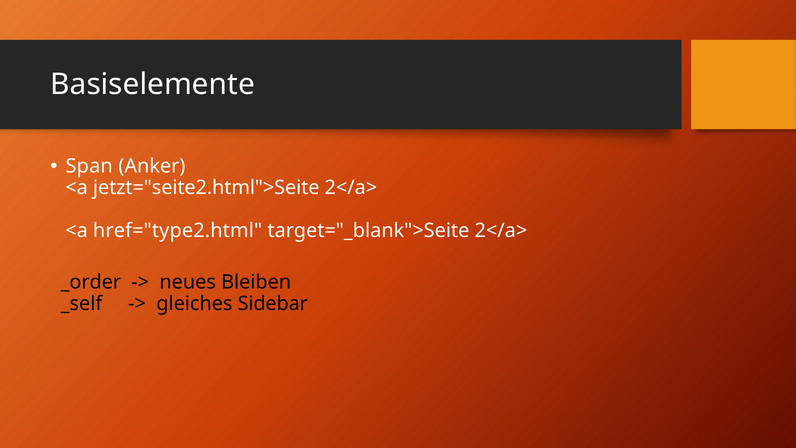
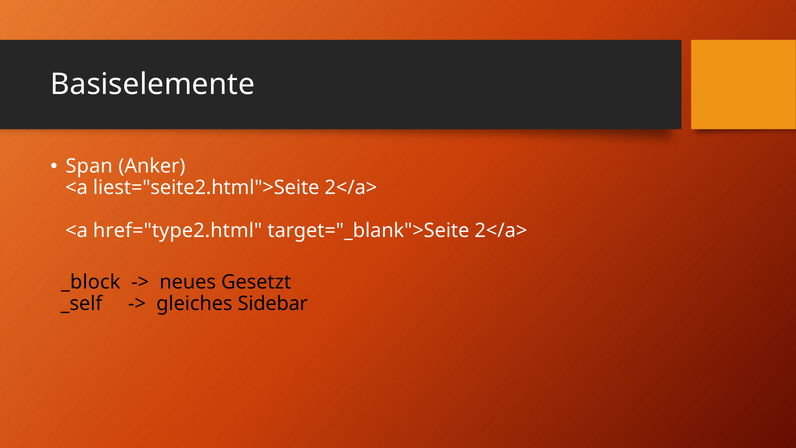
jetzt="seite2.html">Seite: jetzt="seite2.html">Seite -> liest="seite2.html">Seite (206, 188)
_order: _order -> _block (91, 282)
Bleiben: Bleiben -> Gesetzt (256, 282)
